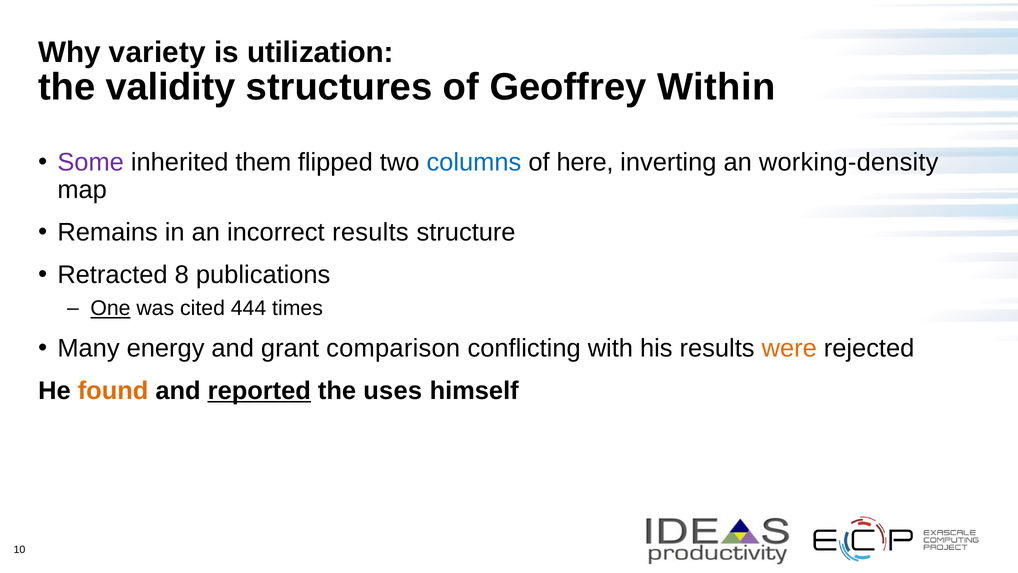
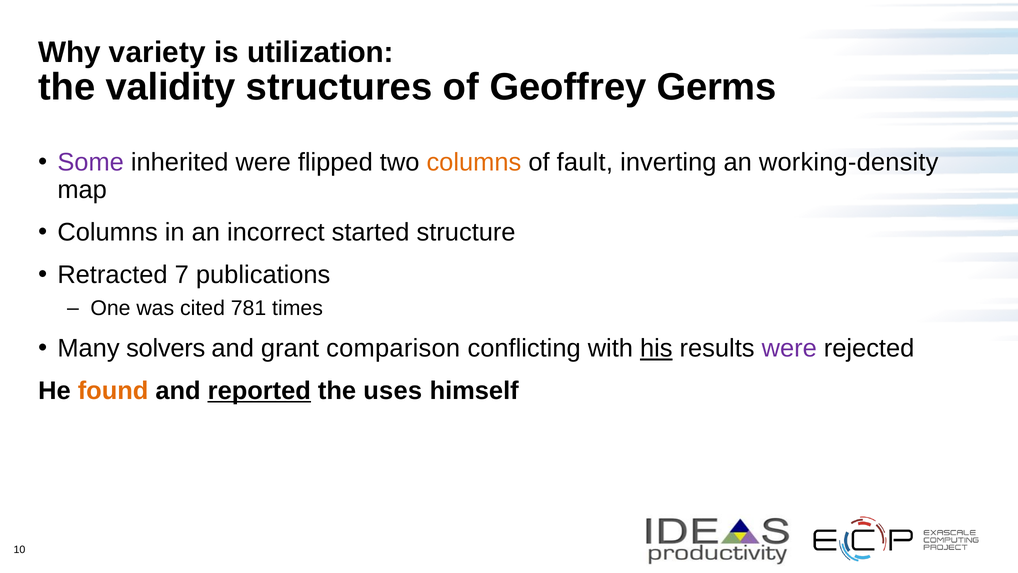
Within: Within -> Germs (717, 87)
inherited them: them -> were (263, 163)
columns colour: blue -> orange (474, 163)
here: here -> fault (585, 163)
Remains: Remains -> Columns (108, 232)
incorrect results: results -> started (371, 232)
8: 8 -> 7 (182, 275)
One underline: present -> none (110, 308)
444: 444 -> 781 (249, 308)
energy: energy -> solvers (166, 348)
his underline: none -> present (656, 348)
were colour: orange -> purple (789, 348)
